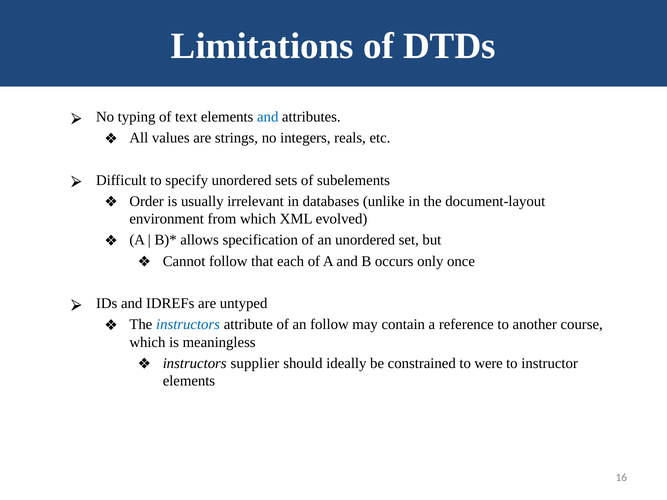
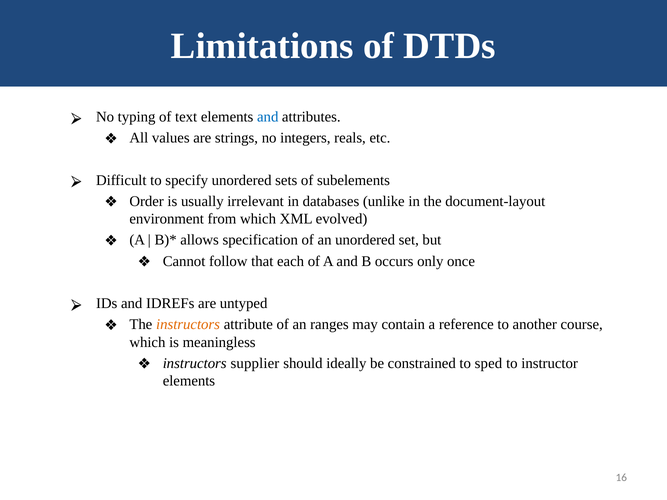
instructors colour: blue -> orange (188, 325)
an follow: follow -> ranges (329, 325)
were: were -> sped (488, 363)
